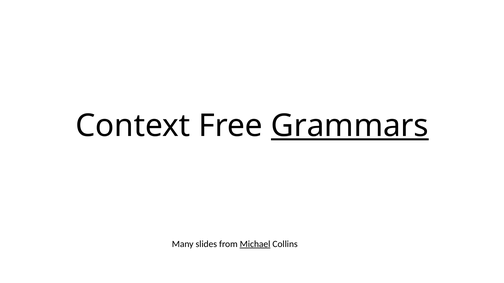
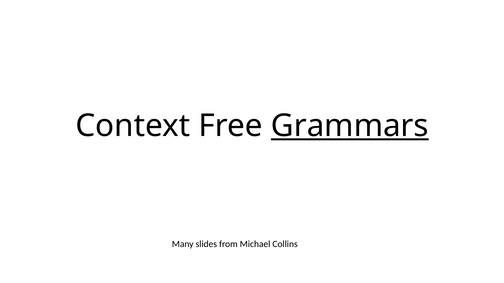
Michael underline: present -> none (255, 244)
